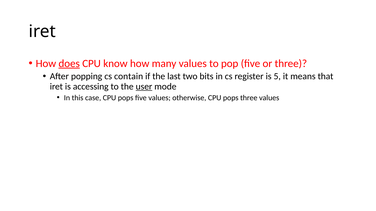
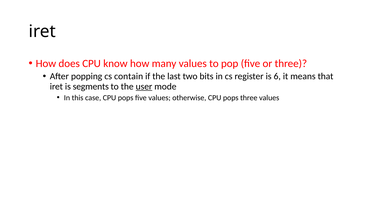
does underline: present -> none (69, 64)
5: 5 -> 6 (277, 77)
accessing: accessing -> segments (91, 87)
